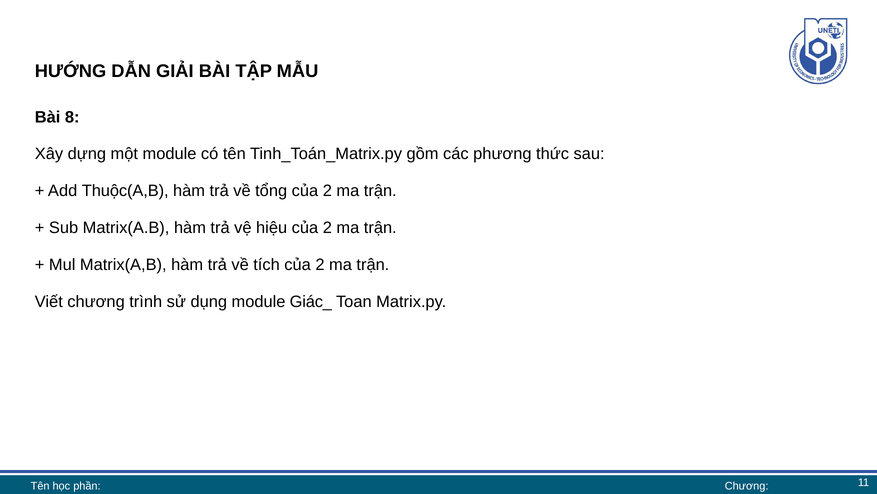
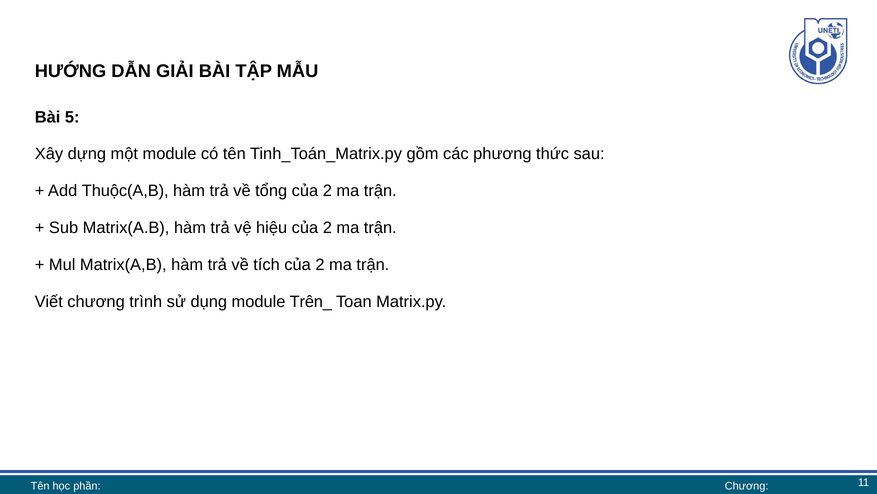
8: 8 -> 5 (72, 117)
Giác_: Giác_ -> Trên_ (311, 302)
